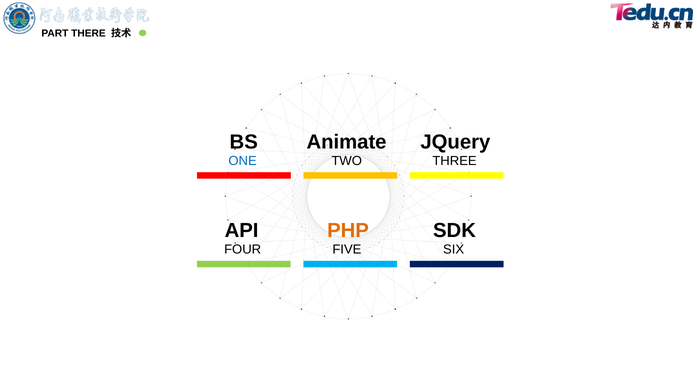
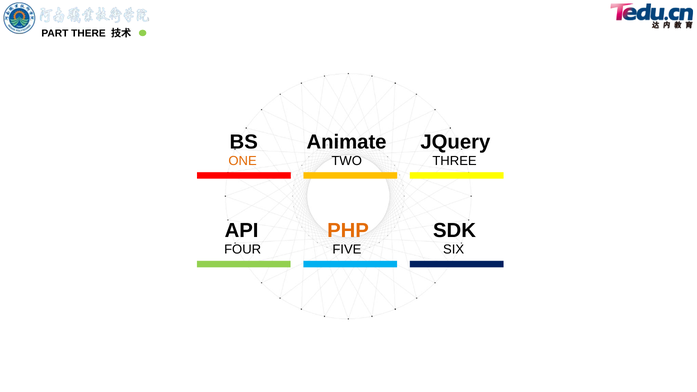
ONE colour: blue -> orange (243, 161)
